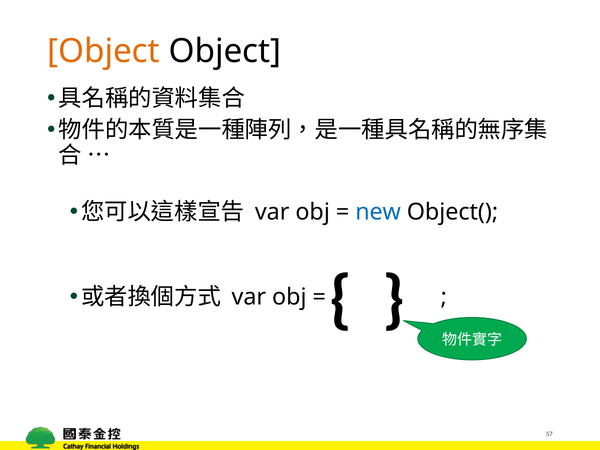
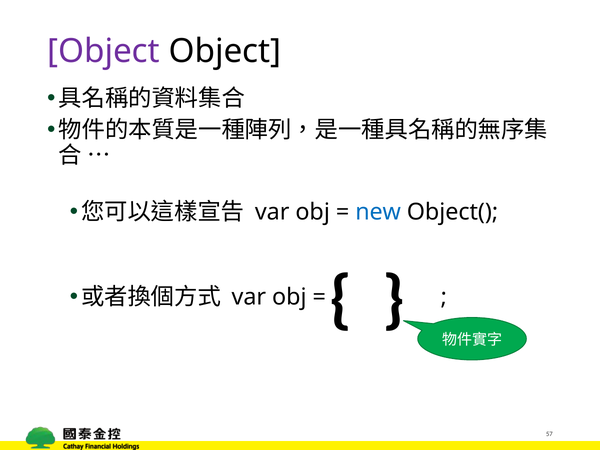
Object colour: orange -> purple (104, 51)
